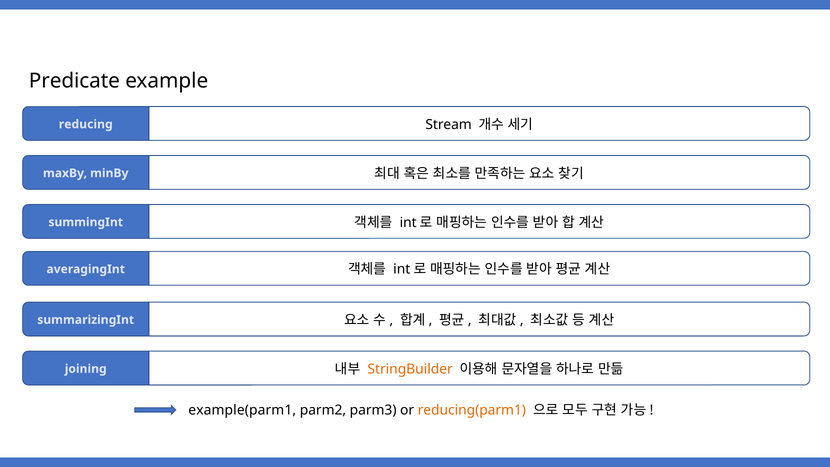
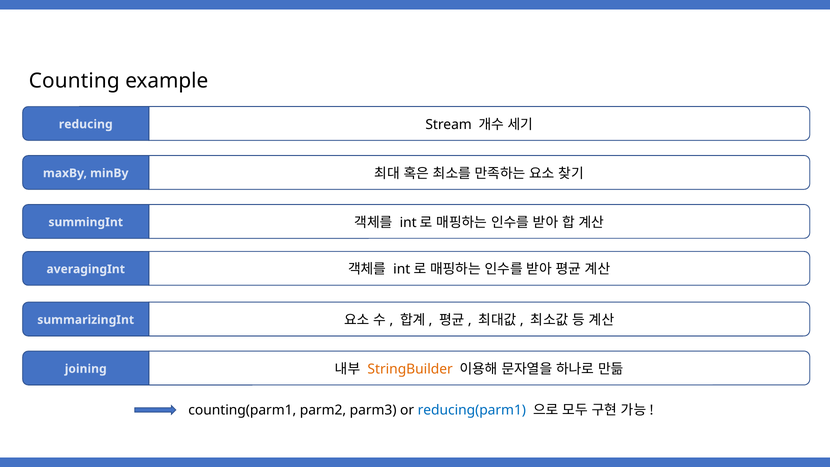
Predicate: Predicate -> Counting (74, 81)
example(parm1: example(parm1 -> counting(parm1 (242, 410)
reducing(parm1 colour: orange -> blue (472, 410)
